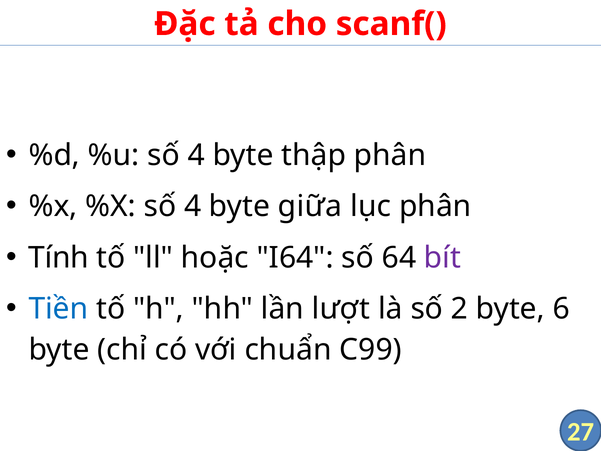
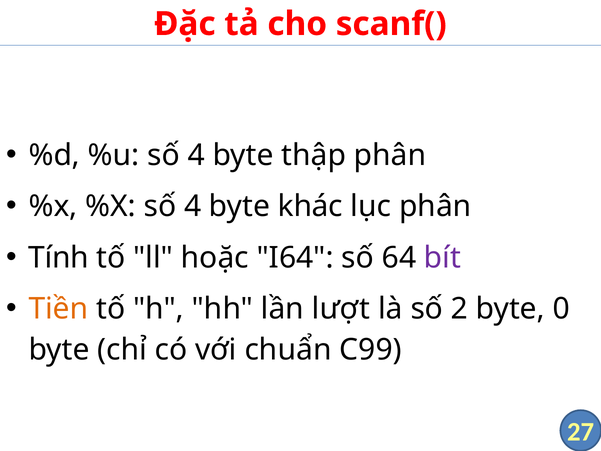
giữa: giữa -> khác (310, 206)
Tiền colour: blue -> orange (59, 309)
6: 6 -> 0 (561, 309)
